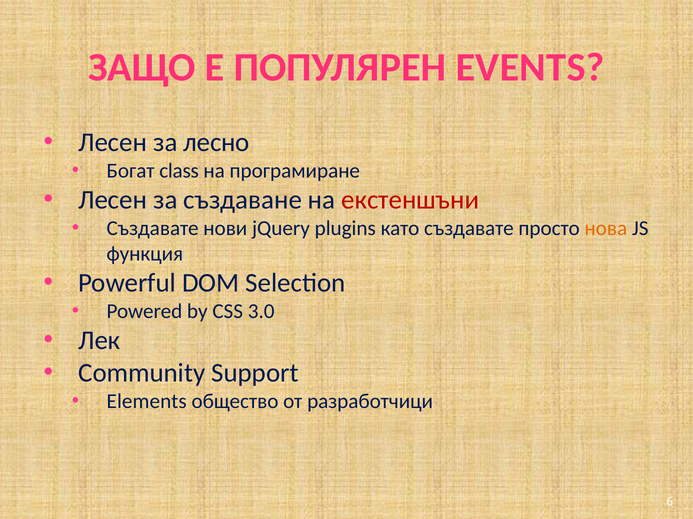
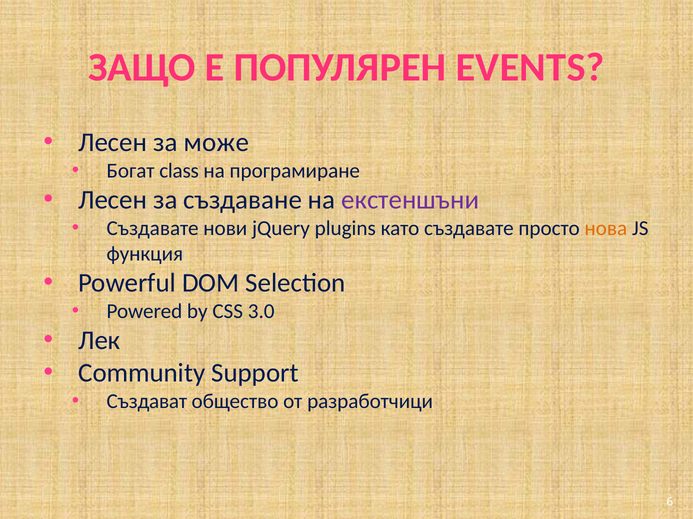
лесно: лесно -> може (216, 143)
екстеншъни colour: red -> purple (410, 200)
Elements: Elements -> Създават (147, 402)
